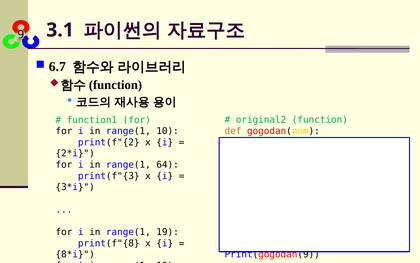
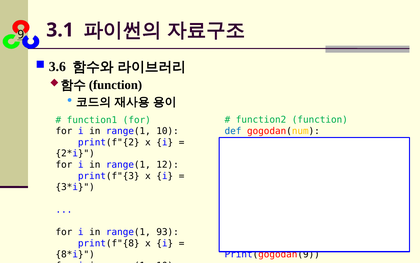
6.7: 6.7 -> 3.6 (57, 67)
original2: original2 -> function2 (261, 119)
def colour: orange -> blue (233, 131)
64: 64 -> 12 (168, 164)
19: 19 -> 93 (168, 232)
